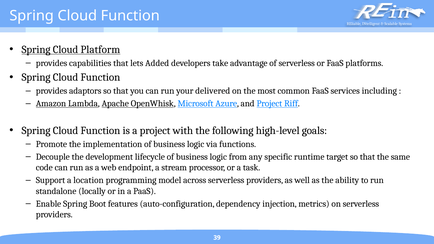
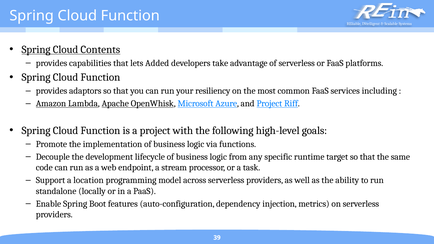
Platform: Platform -> Contents (100, 50)
delivered: delivered -> resiliency (213, 91)
